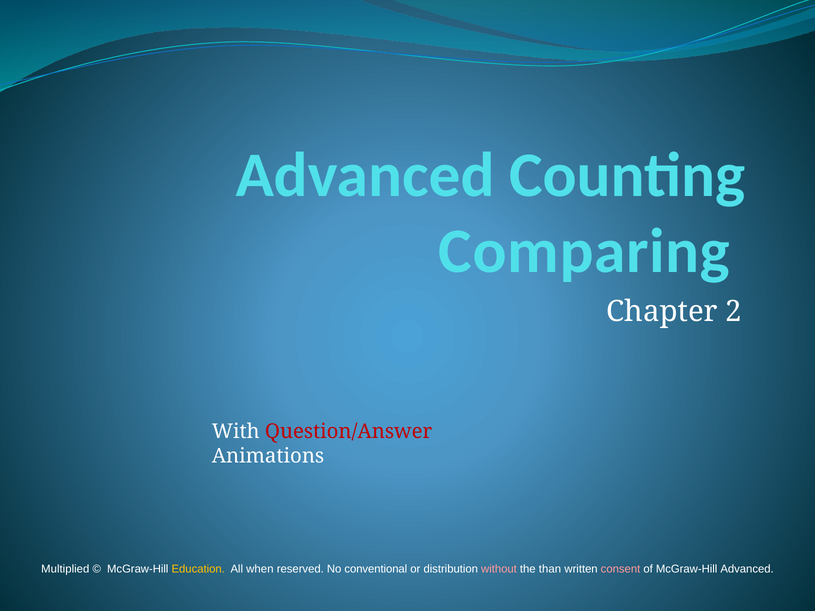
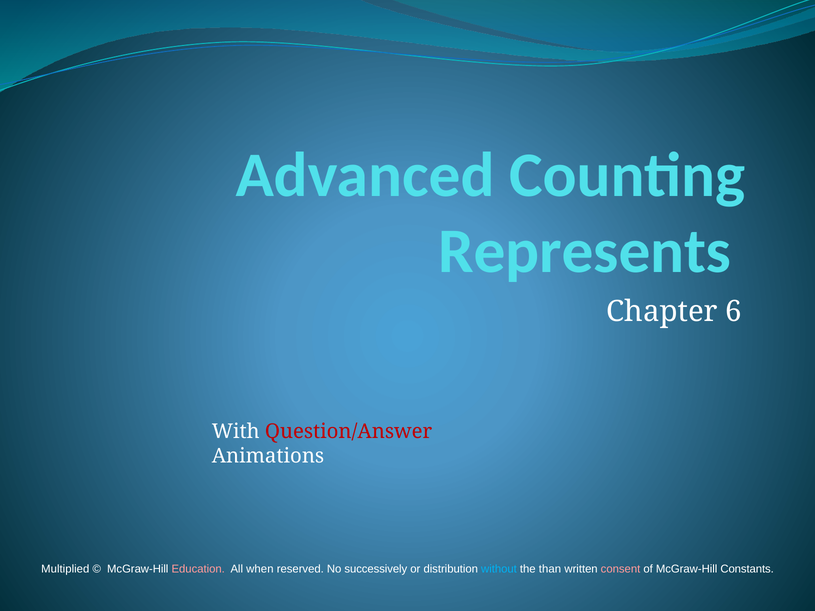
Comparing: Comparing -> Represents (585, 252)
2: 2 -> 6 (734, 311)
Education colour: yellow -> pink (198, 569)
conventional: conventional -> successively (376, 569)
without colour: pink -> light blue (499, 569)
McGraw-Hill Advanced: Advanced -> Constants (747, 569)
